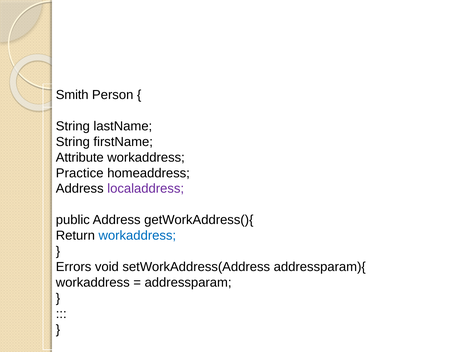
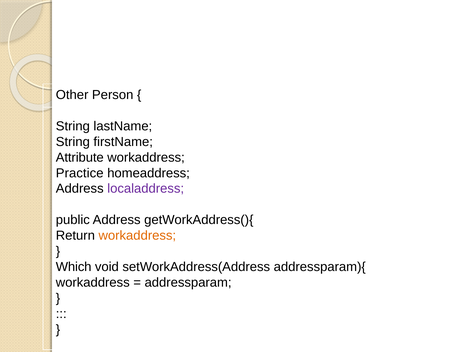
Smith: Smith -> Other (72, 95)
workaddress colour: blue -> orange (137, 235)
Errors: Errors -> Which (74, 267)
